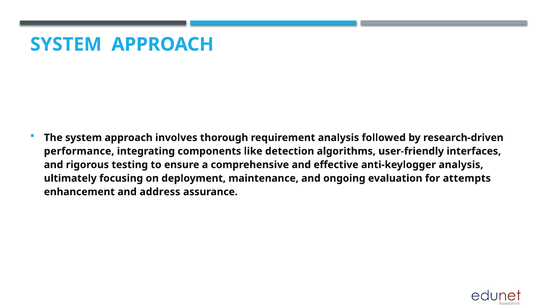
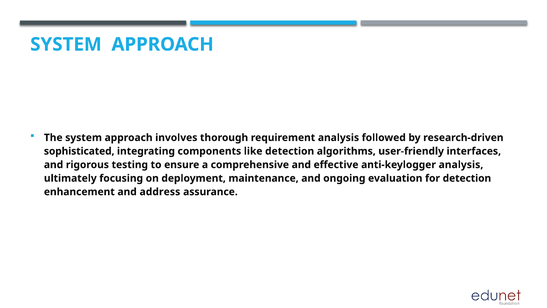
performance: performance -> sophisticated (79, 151)
for attempts: attempts -> detection (467, 178)
